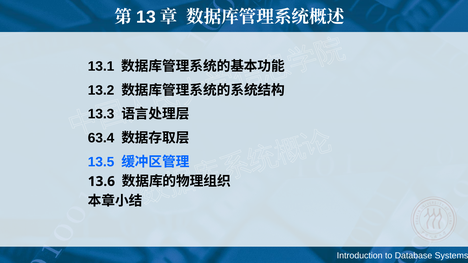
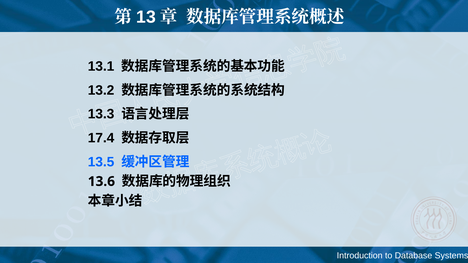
63.4: 63.4 -> 17.4 (101, 138)
